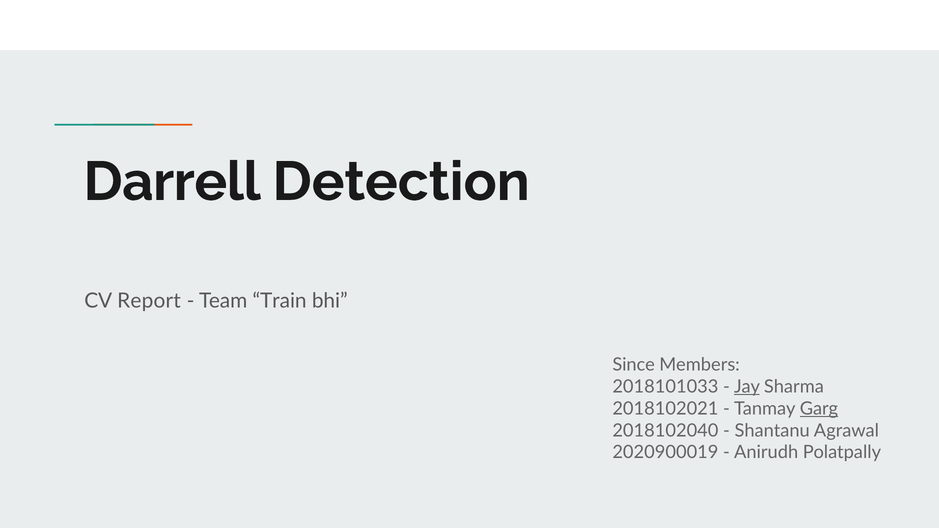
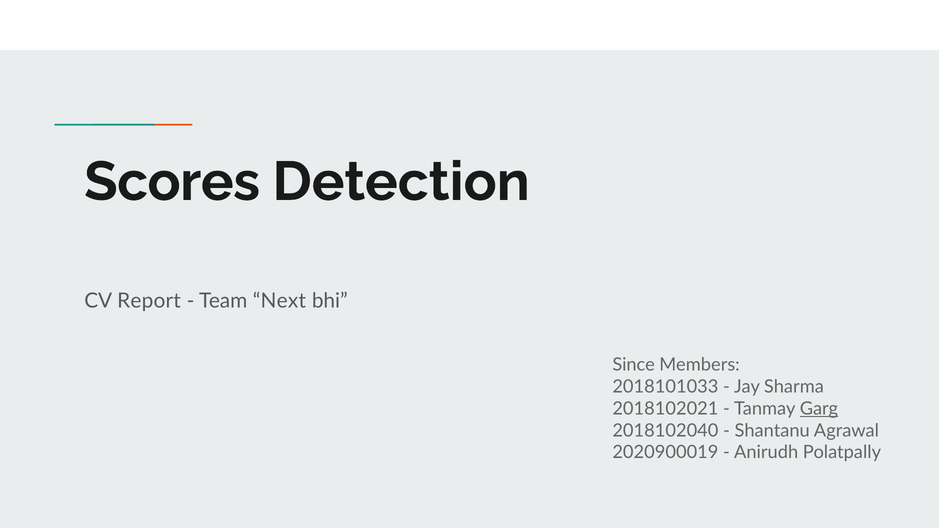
Darrell: Darrell -> Scores (172, 182)
Train: Train -> Next (279, 301)
Jay underline: present -> none (747, 387)
